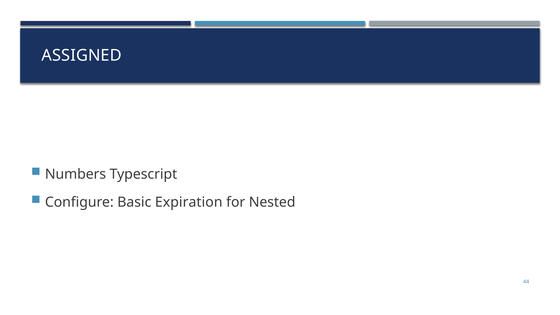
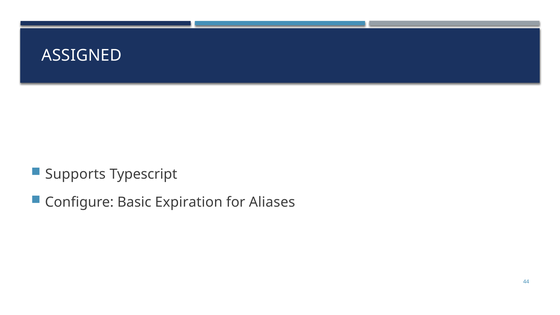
Numbers: Numbers -> Supports (75, 174)
Nested: Nested -> Aliases (272, 202)
